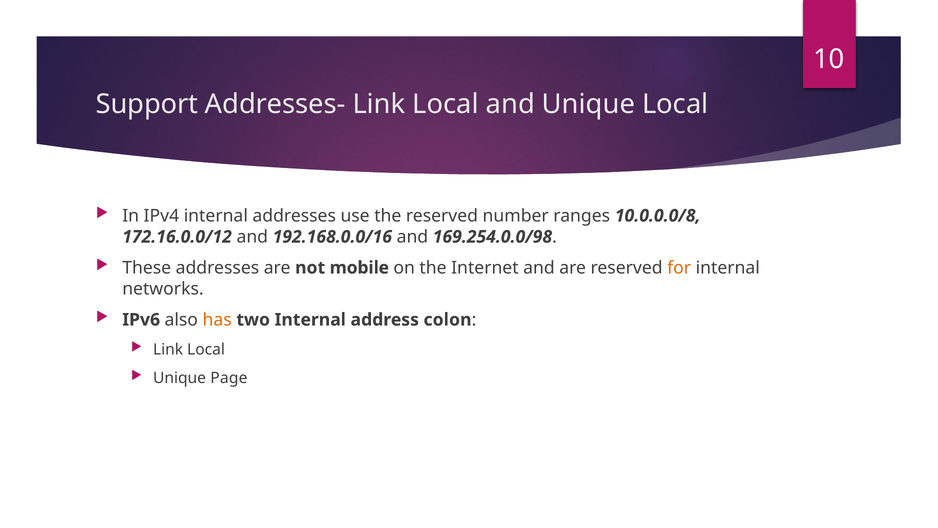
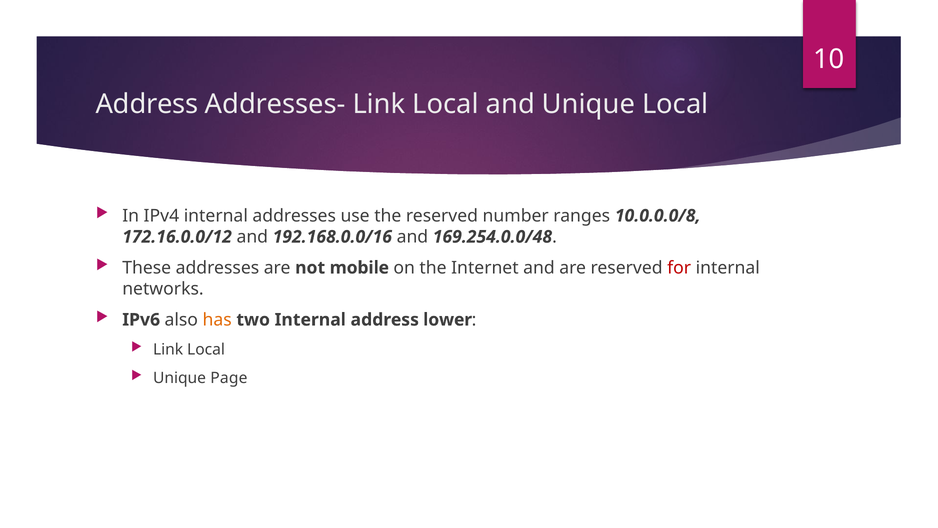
Support: Support -> Address (147, 104)
169.254.0.0/98: 169.254.0.0/98 -> 169.254.0.0/48 (492, 237)
for colour: orange -> red (679, 268)
colon: colon -> lower (448, 320)
